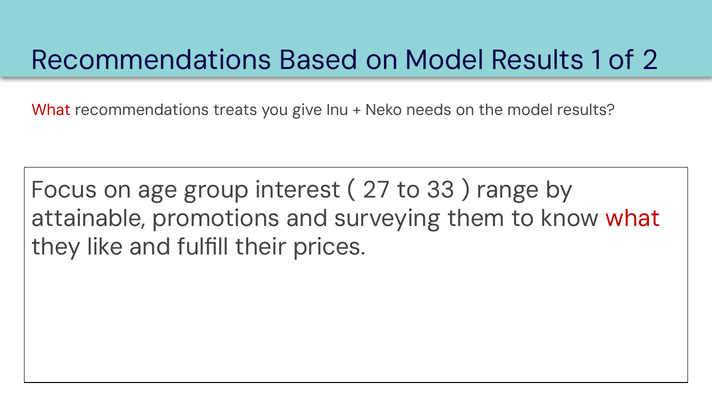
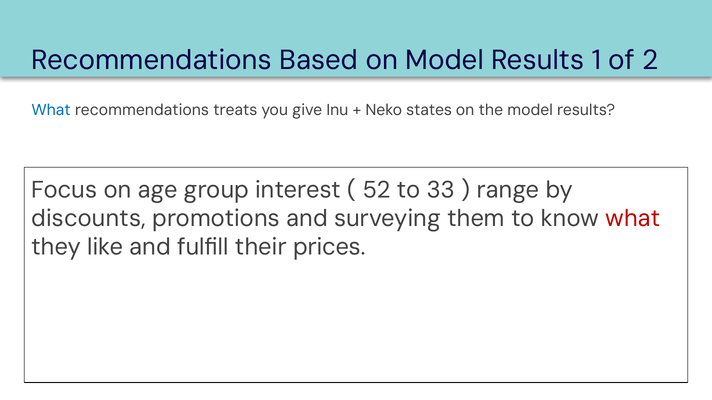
What colour: red -> blue (51, 110)
needs: needs -> states (429, 110)
27: 27 -> 52 (377, 190)
attainable: attainable -> discounts (89, 219)
